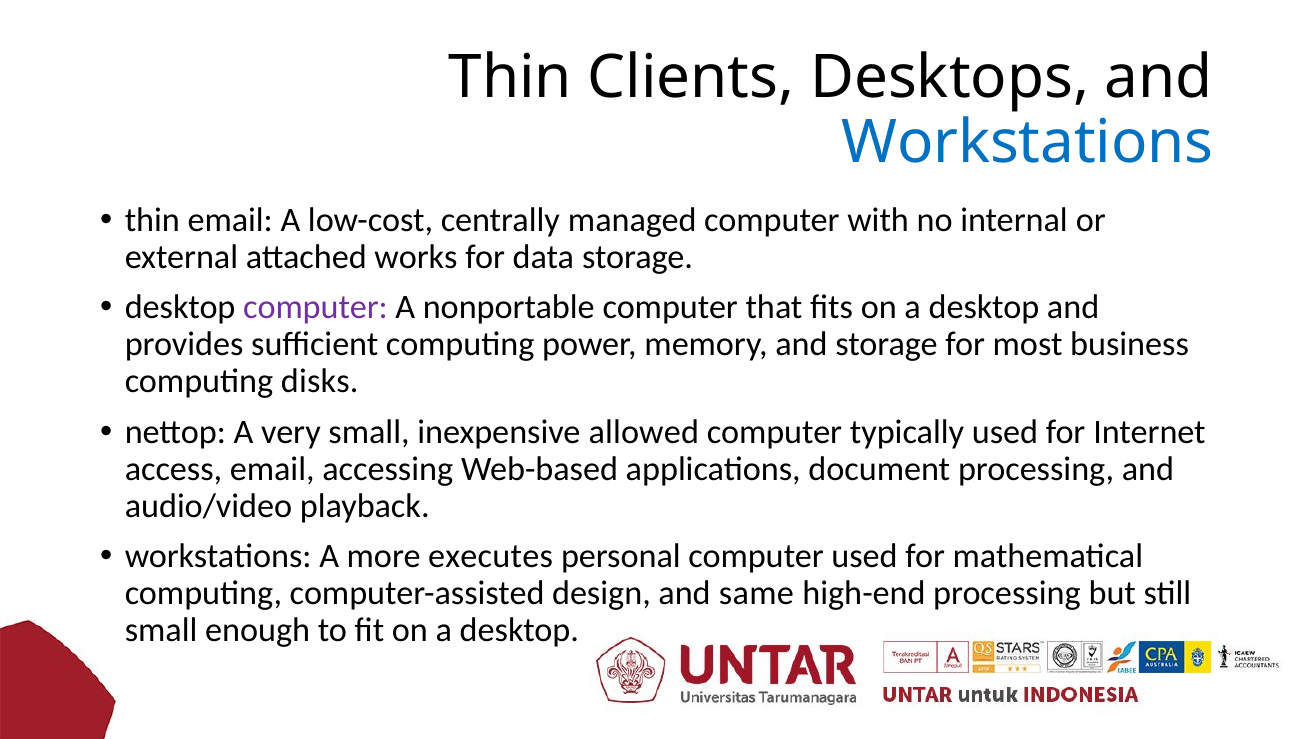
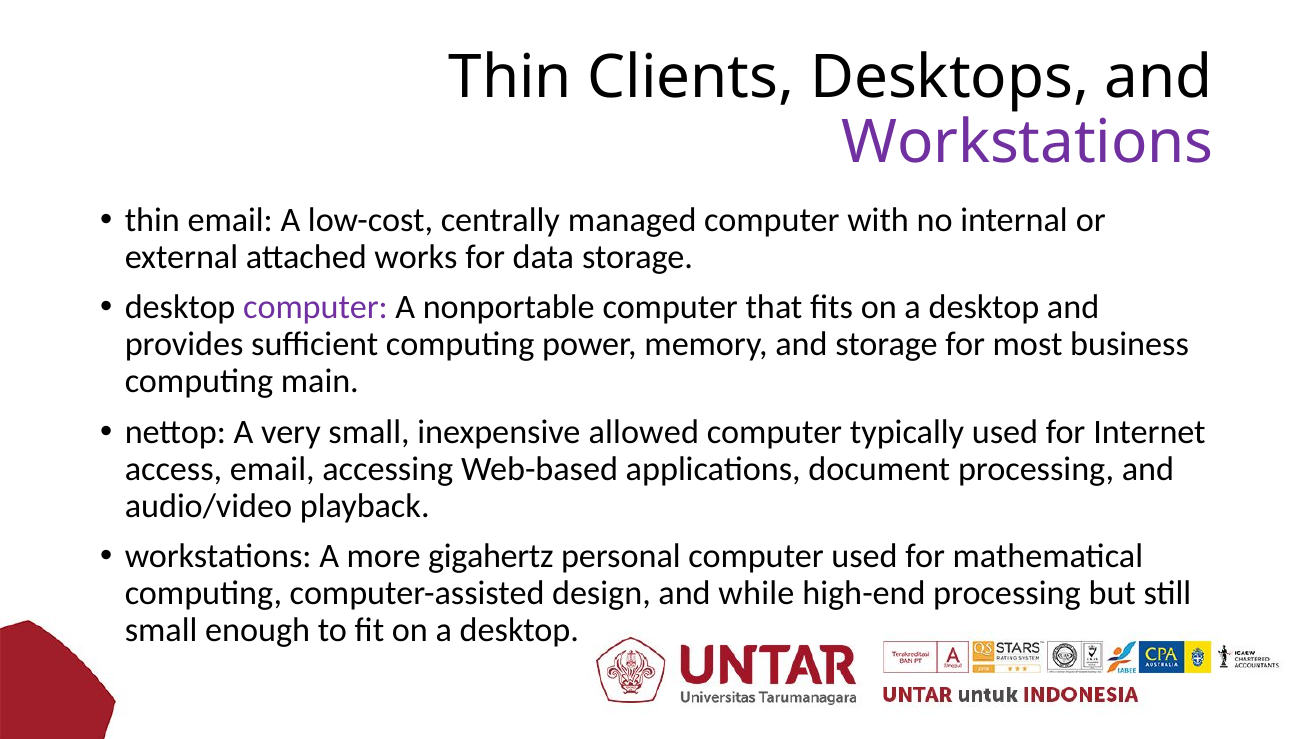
Workstations colour: blue -> purple (1027, 143)
disks: disks -> main (320, 381)
executes: executes -> gigahertz (491, 557)
same: same -> while (756, 593)
